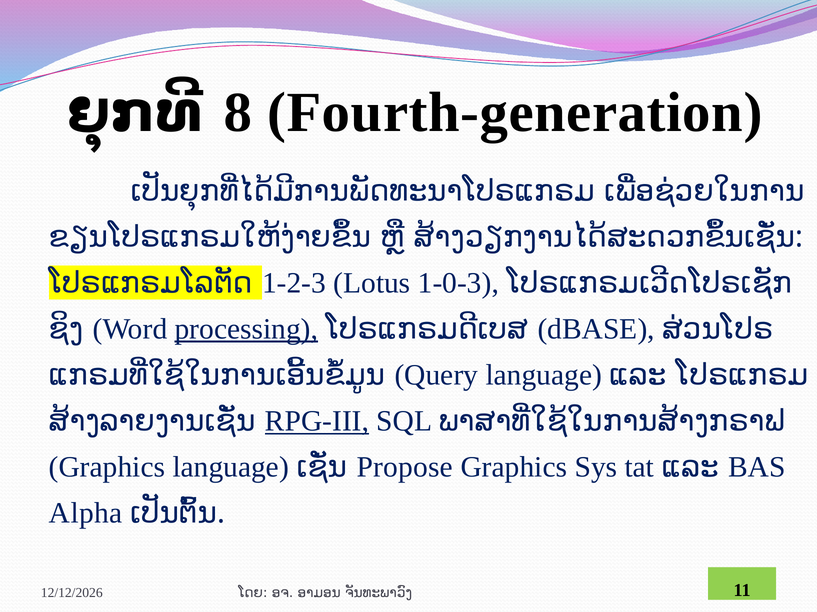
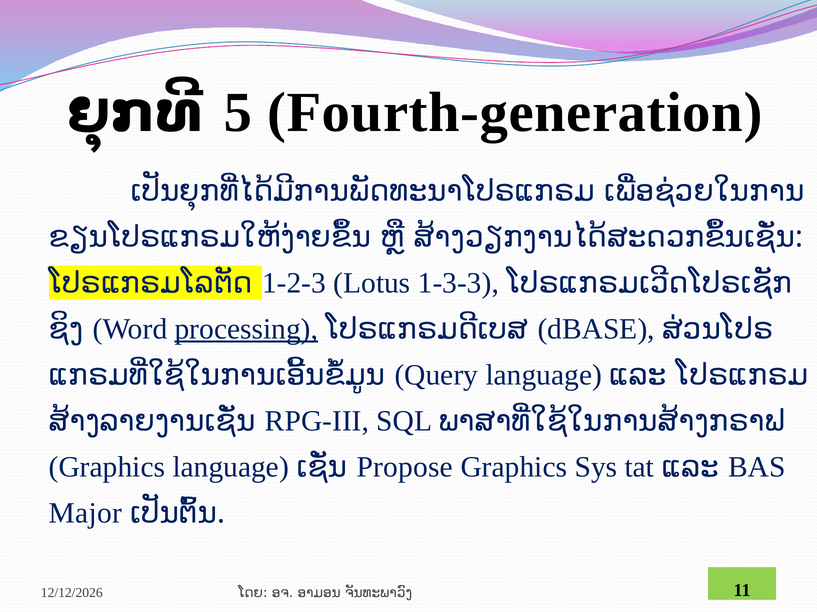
8: 8 -> 5 (238, 113)
1-0-3: 1-0-3 -> 1-3-3 (458, 283)
RPG-III underline: present -> none (317, 422)
Alpha: Alpha -> Major (86, 514)
